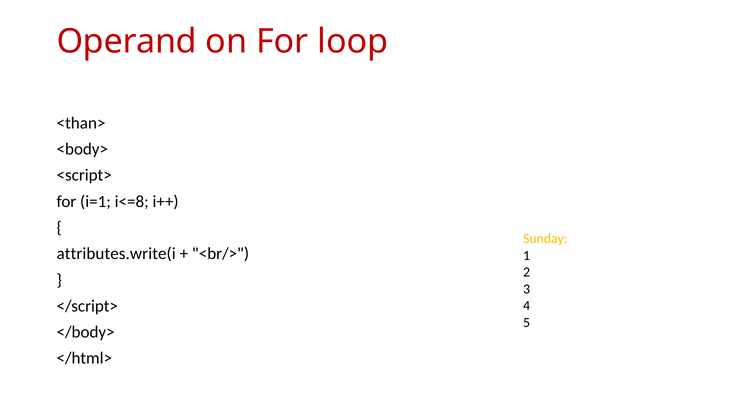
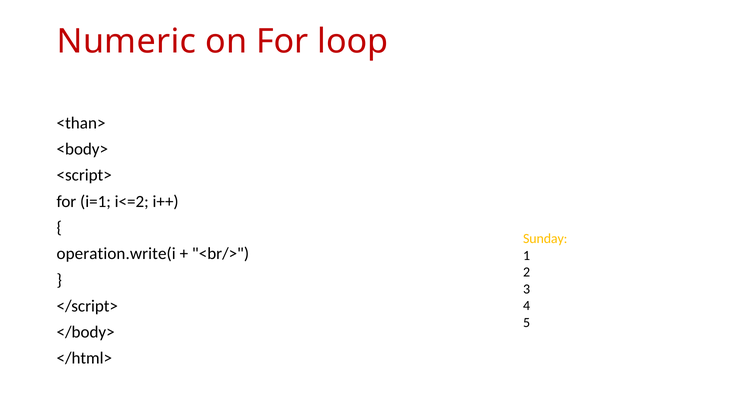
Operand: Operand -> Numeric (126, 42)
i<=8: i<=8 -> i<=2 (132, 202)
attributes.write(i: attributes.write(i -> operation.write(i (116, 254)
